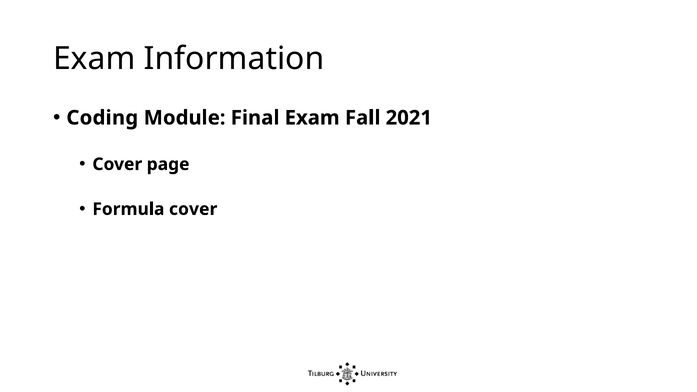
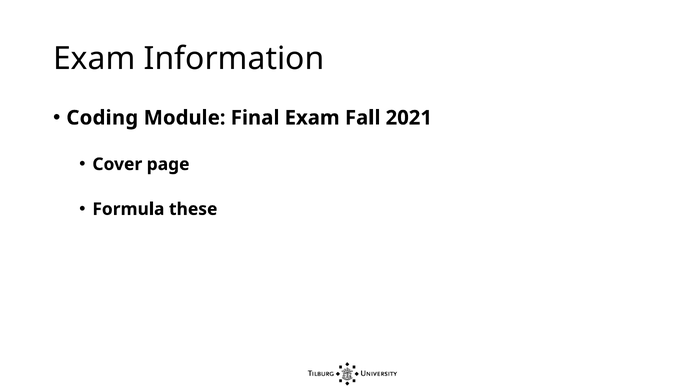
Formula cover: cover -> these (193, 209)
